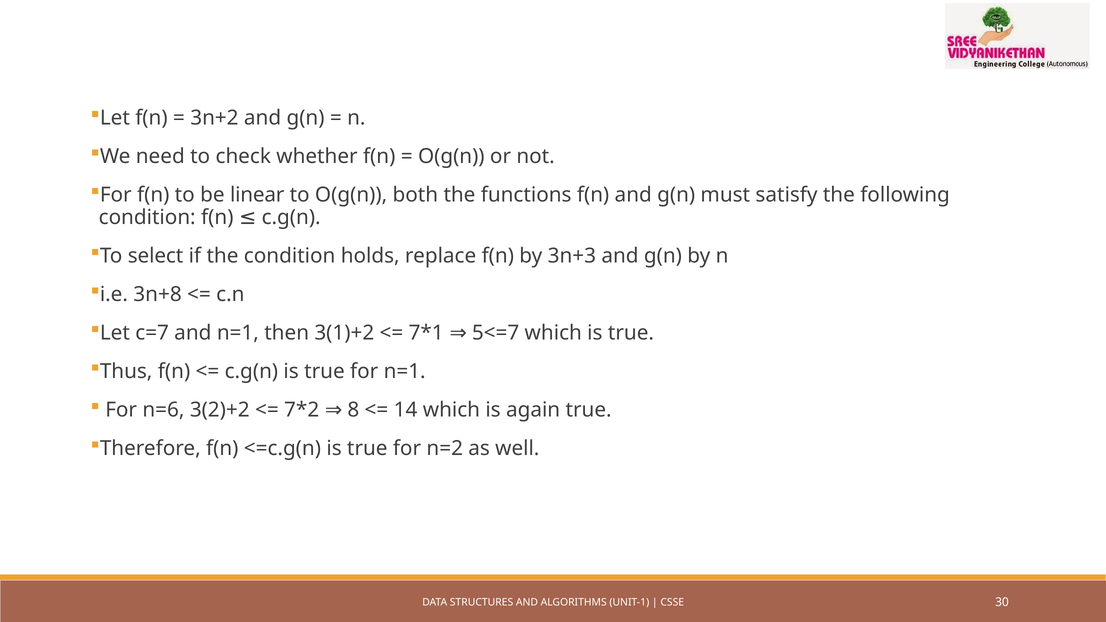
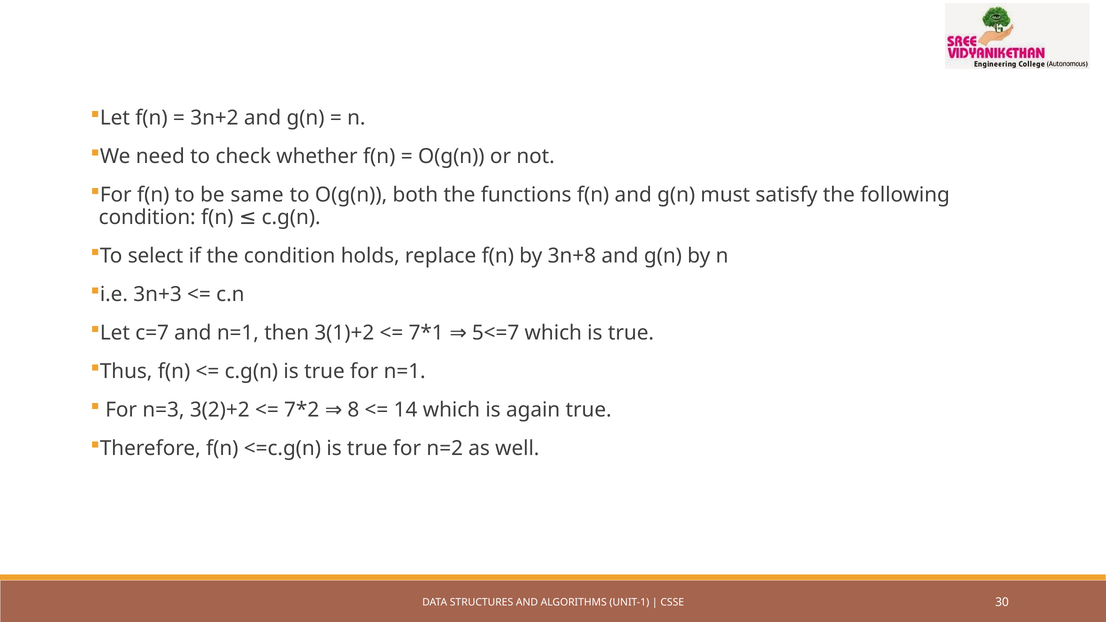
linear: linear -> same (257, 195)
3n+3: 3n+3 -> 3n+8 (572, 256)
3n+8: 3n+8 -> 3n+3 (158, 294)
n=6: n=6 -> n=3 (163, 410)
